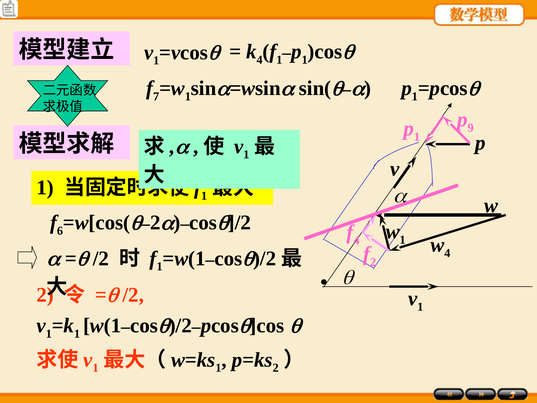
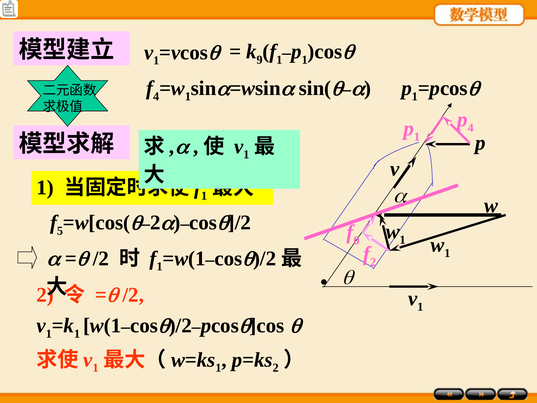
4: 4 -> 9 (260, 60)
7: 7 -> 4 (156, 96)
p 9: 9 -> 4 (471, 128)
6: 6 -> 5 (60, 231)
1 w 4: 4 -> 1 (447, 253)
4: 4 -> 0 (357, 240)
